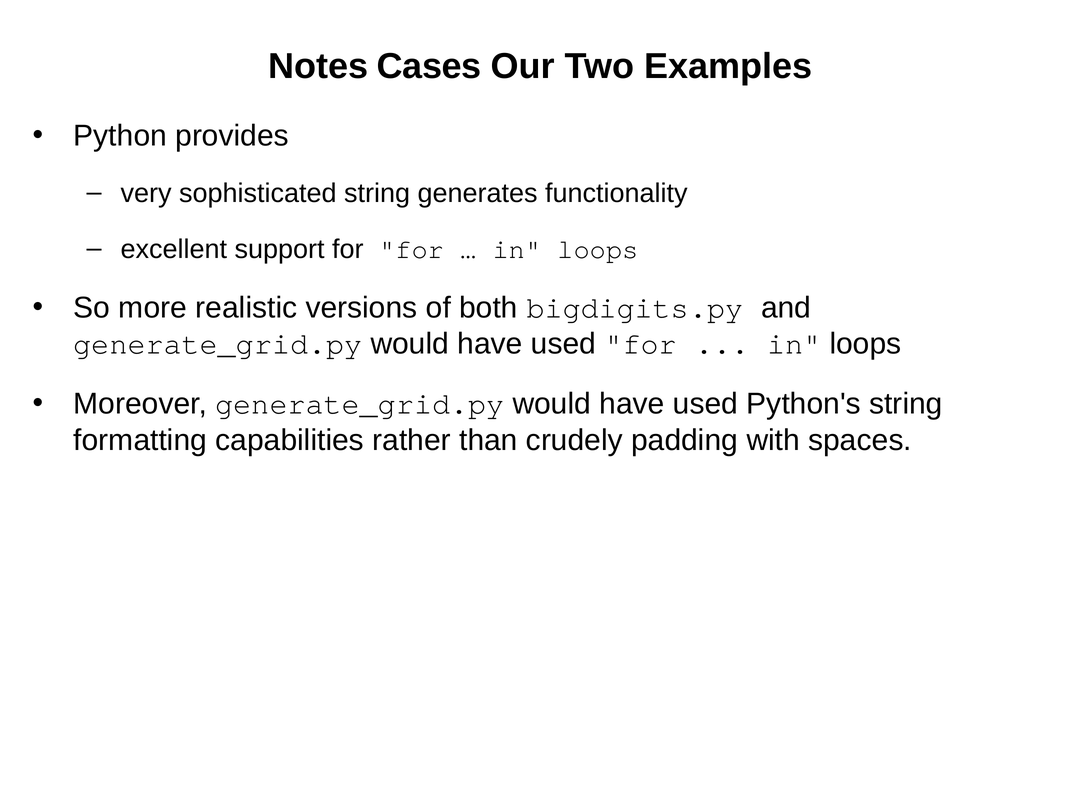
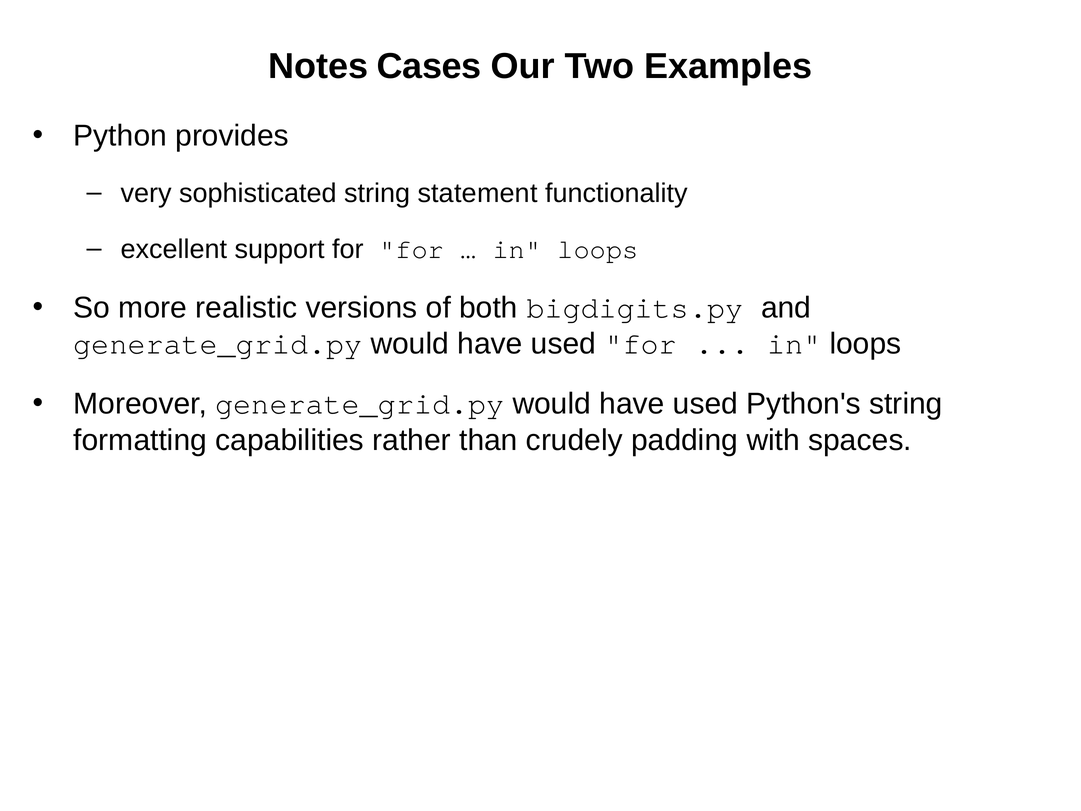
generates: generates -> statement (478, 193)
